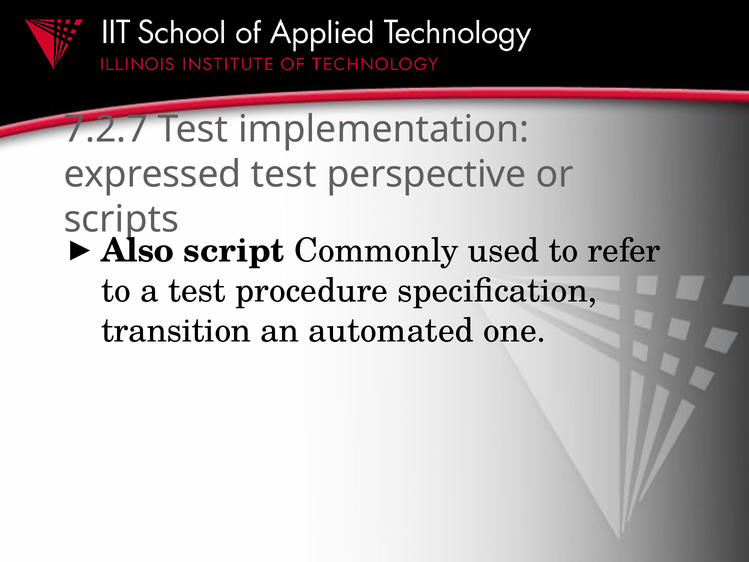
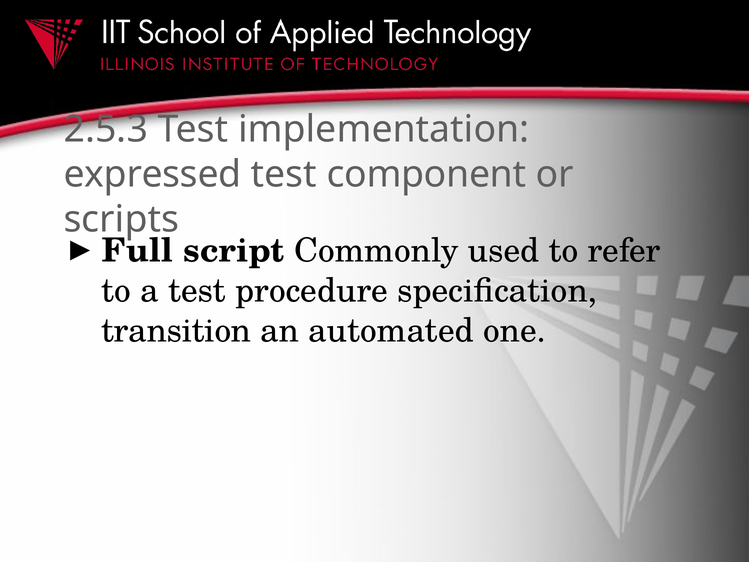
7.2.7: 7.2.7 -> 2.5.3 (106, 129)
perspective: perspective -> component (426, 174)
Also: Also -> Full (137, 251)
